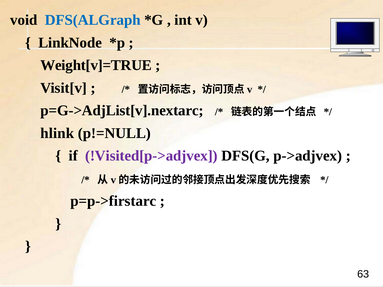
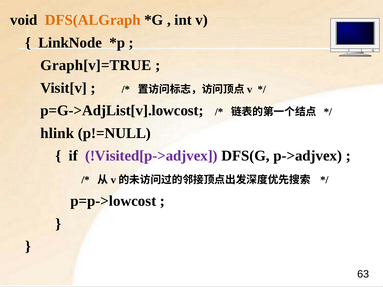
DFS(ALGraph colour: blue -> orange (93, 20)
Weight[v]=TRUE: Weight[v]=TRUE -> Graph[v]=TRUE (96, 65)
p=G->AdjList[v].nextarc: p=G->AdjList[v].nextarc -> p=G->AdjList[v].lowcost (122, 111)
p=p->firstarc: p=p->firstarc -> p=p->lowcost (113, 201)
